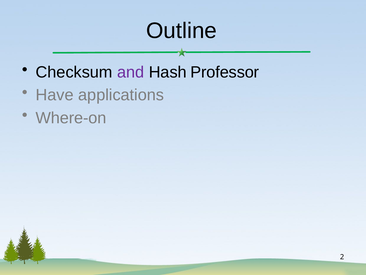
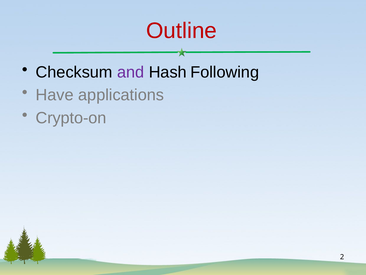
Outline colour: black -> red (182, 31)
Professor: Professor -> Following (225, 72)
Where-on: Where-on -> Crypto-on (71, 118)
